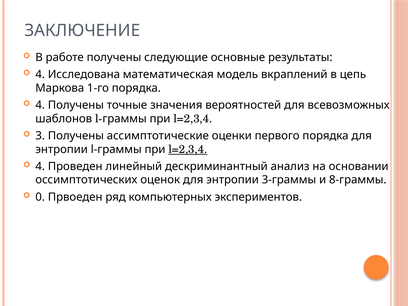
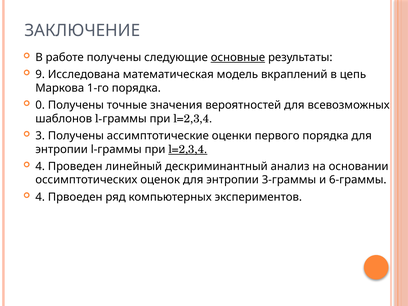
основные underline: none -> present (238, 57)
4: 4 -> 9 (40, 74)
4: 4 -> 0 (40, 105)
8-граммы: 8-граммы -> 6-граммы (358, 180)
0: 0 -> 4 (40, 197)
